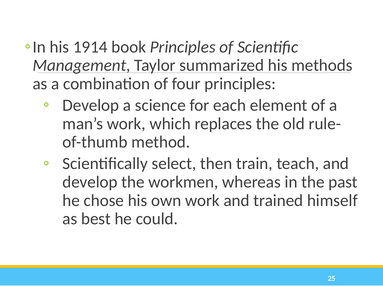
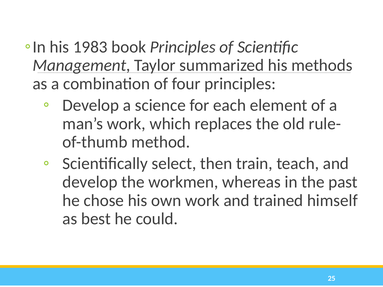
1914: 1914 -> 1983 (90, 47)
